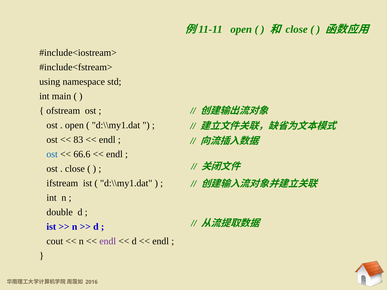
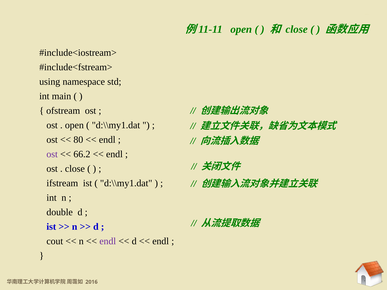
83: 83 -> 80 (78, 140)
ost colour: blue -> purple (52, 154)
66.6: 66.6 -> 66.2 (82, 154)
